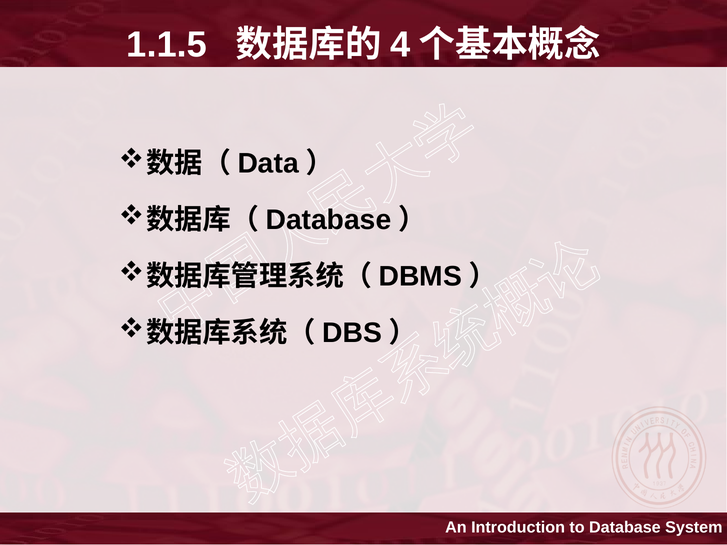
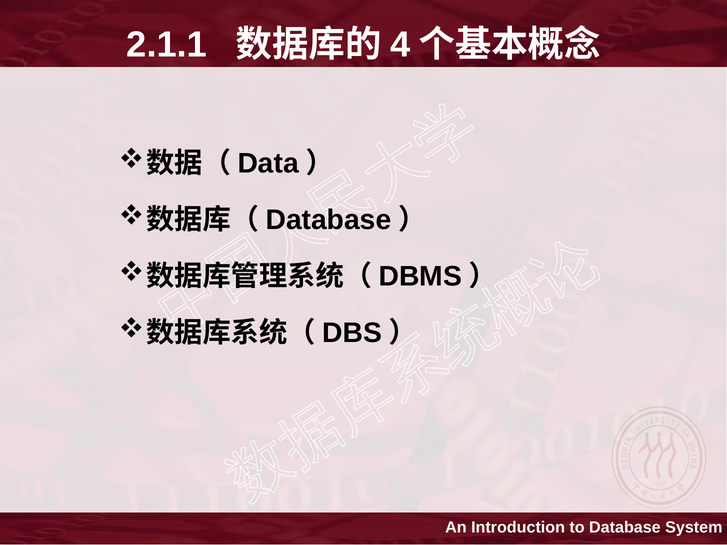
1.1.5: 1.1.5 -> 2.1.1 (167, 45)
